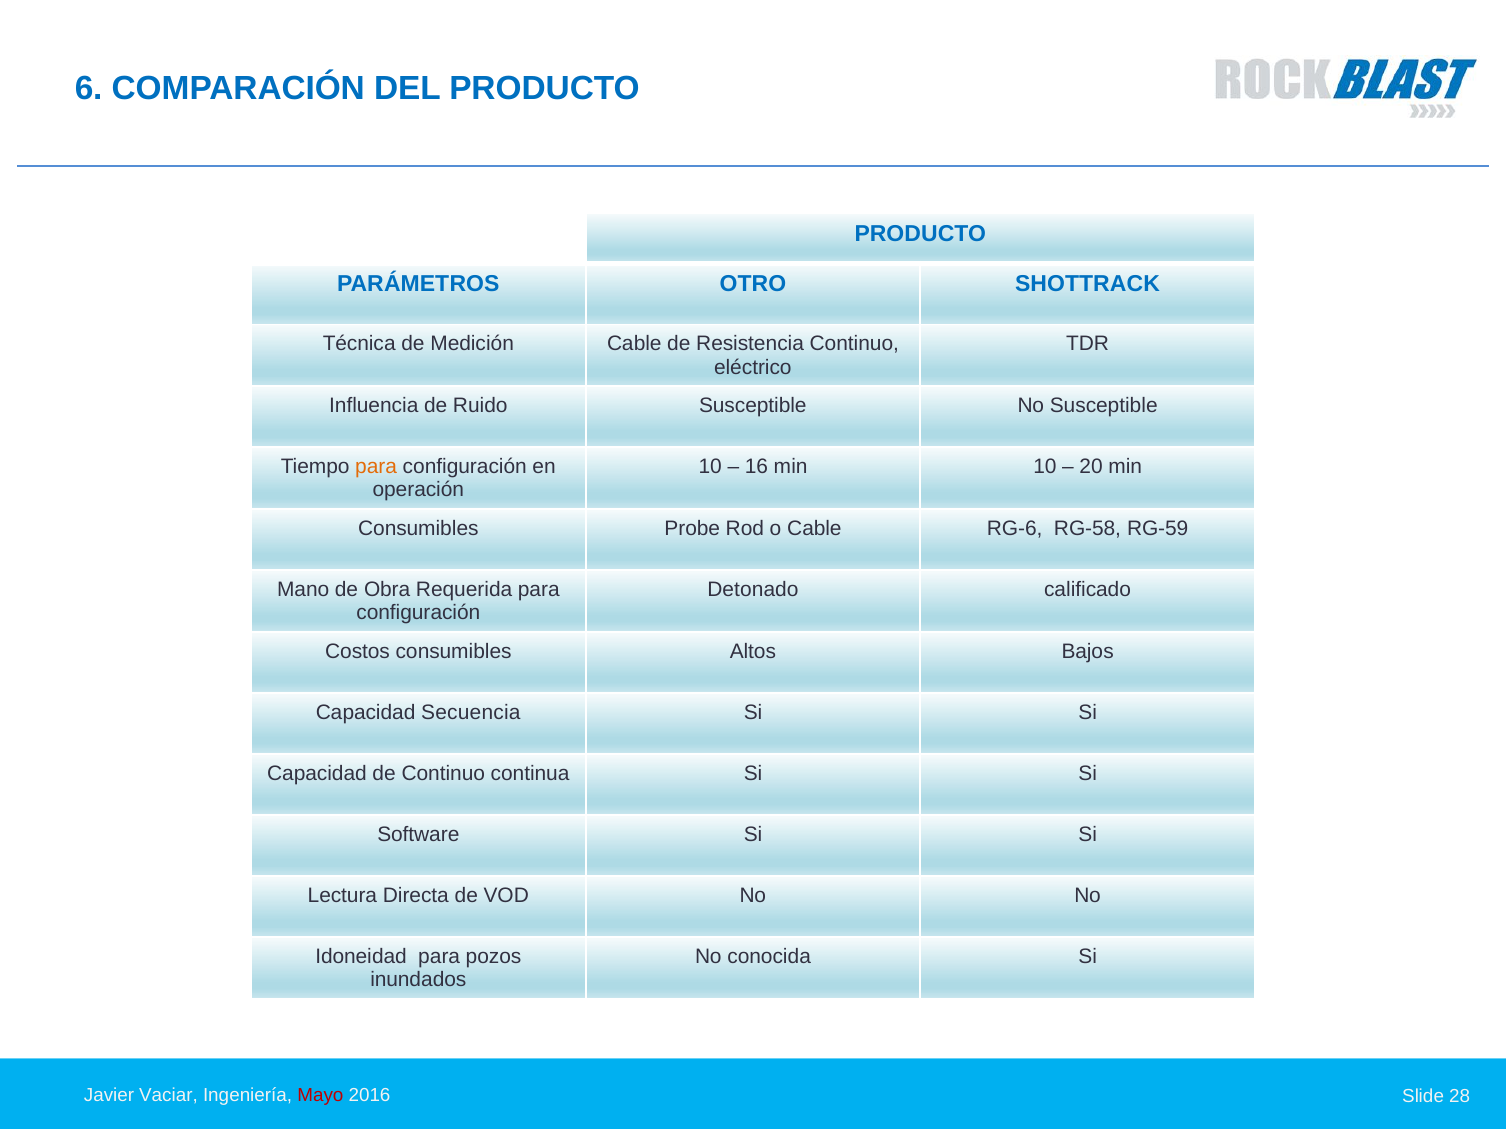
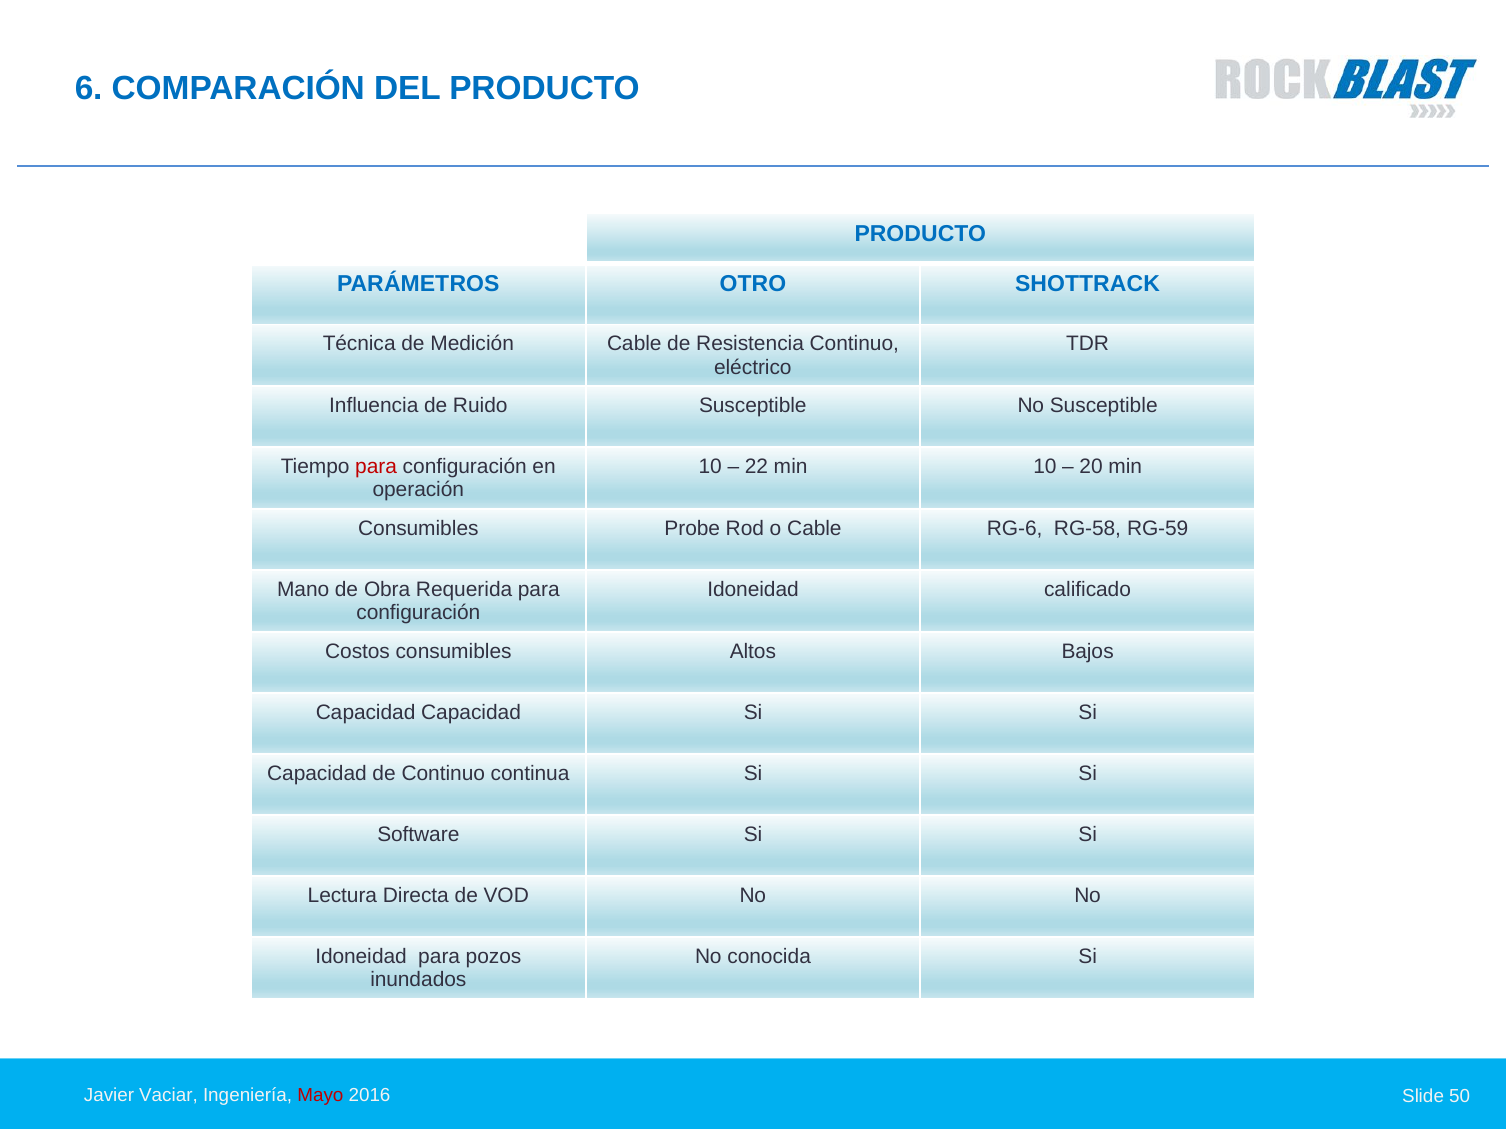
para colour: orange -> red (376, 467)
16: 16 -> 22 (756, 467)
Detonado: Detonado -> Idoneidad (753, 590)
Capacidad Secuencia: Secuencia -> Capacidad (471, 713)
28: 28 -> 50 (1460, 1096)
